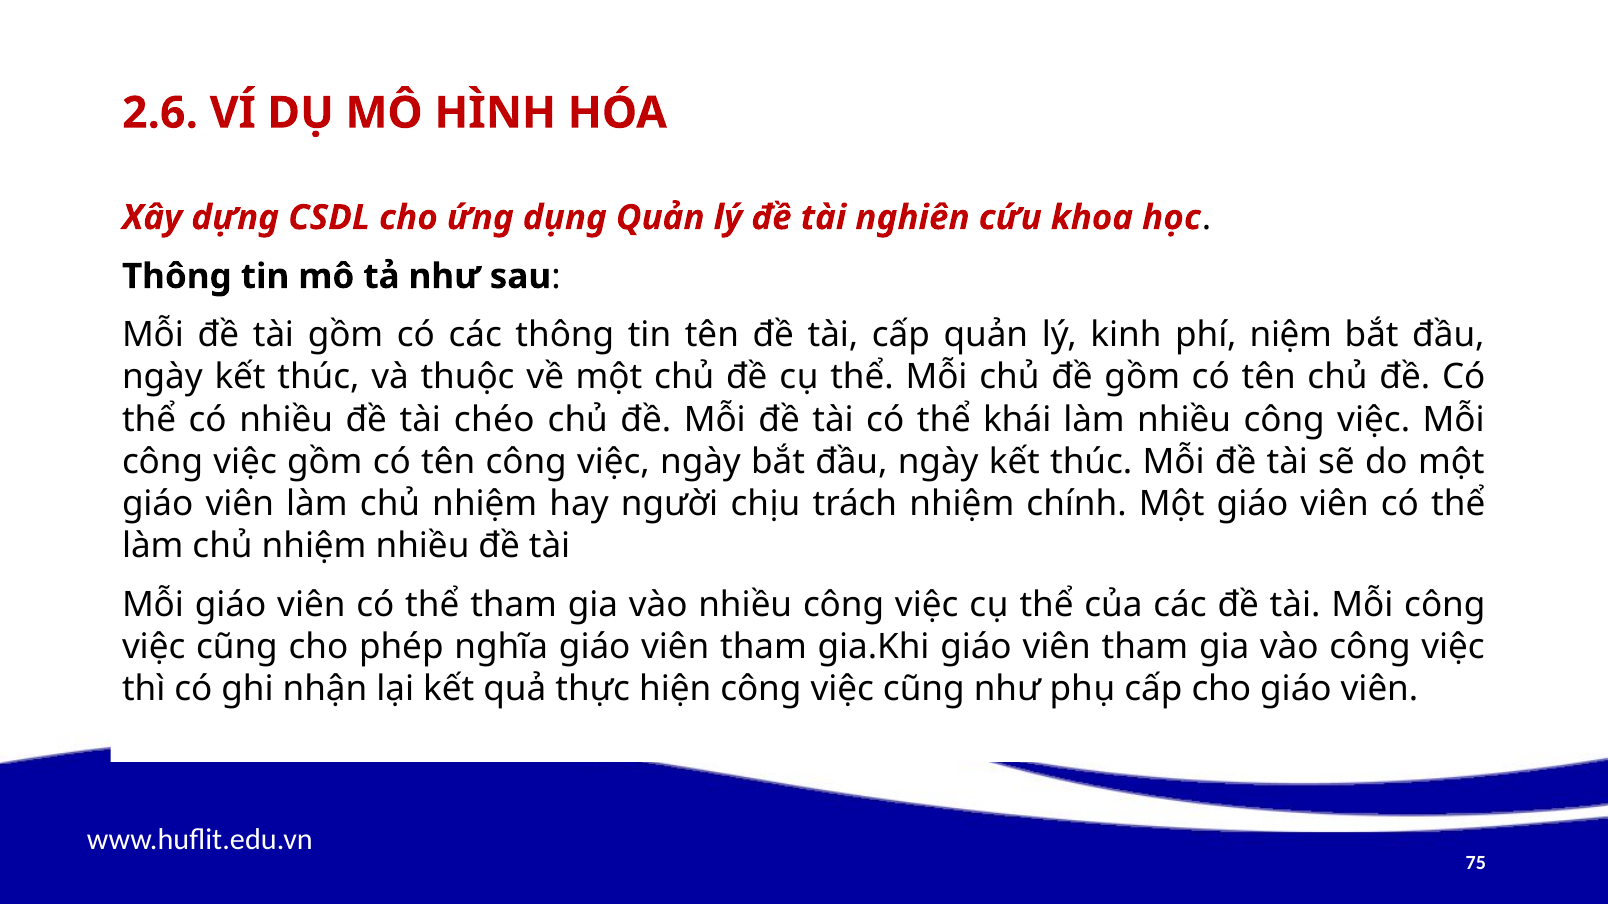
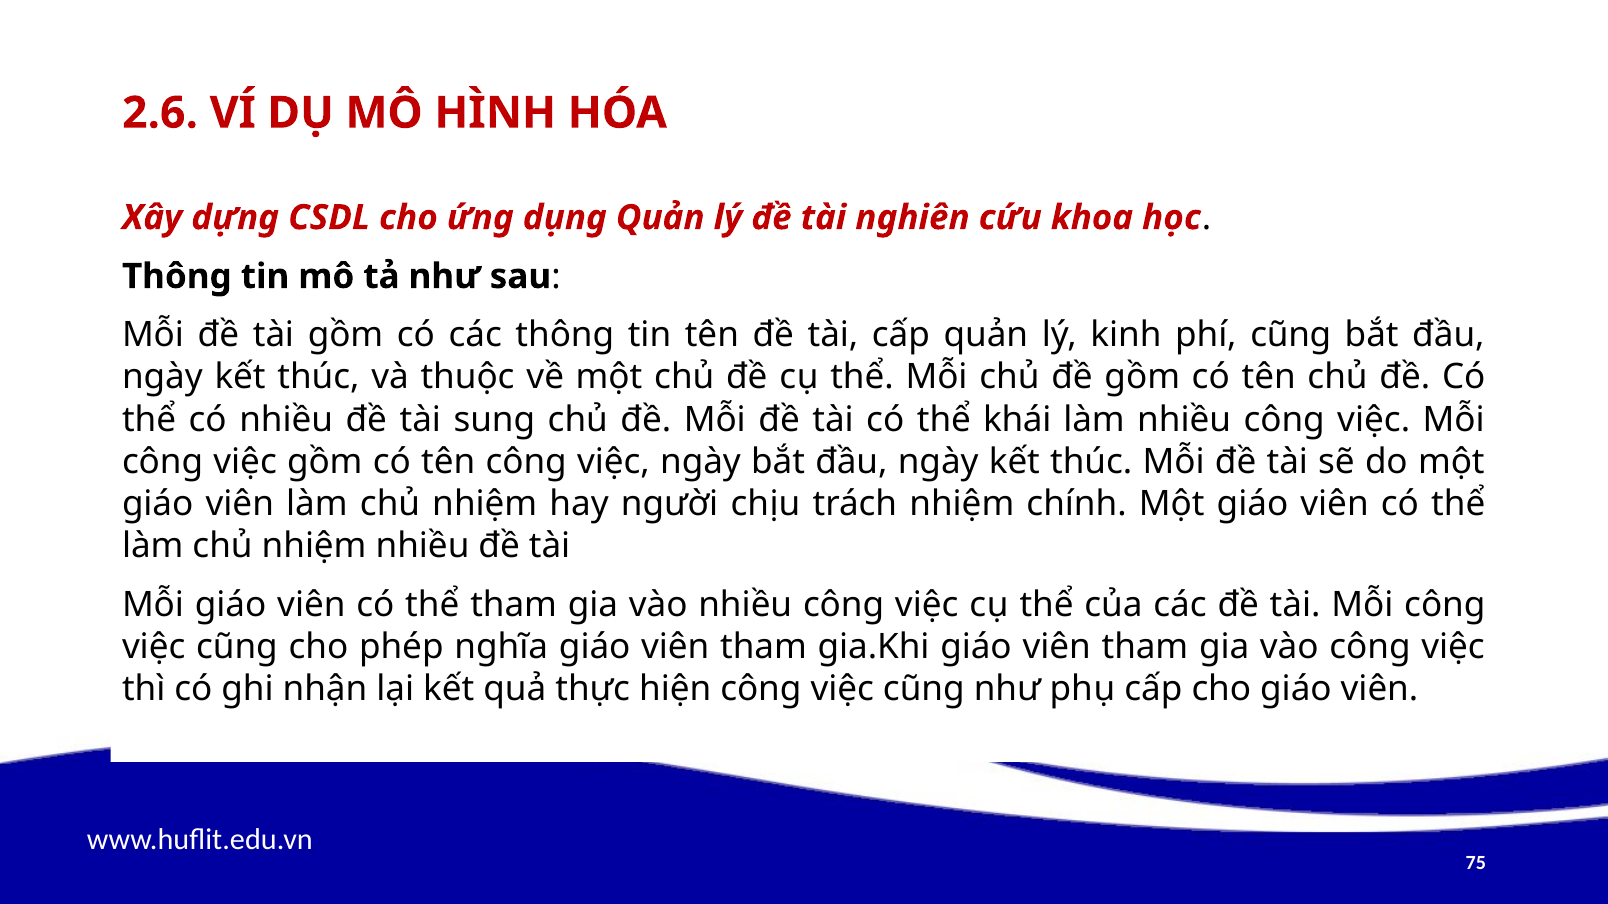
phí niệm: niệm -> cũng (1291, 335)
chéo: chéo -> sung (494, 420)
